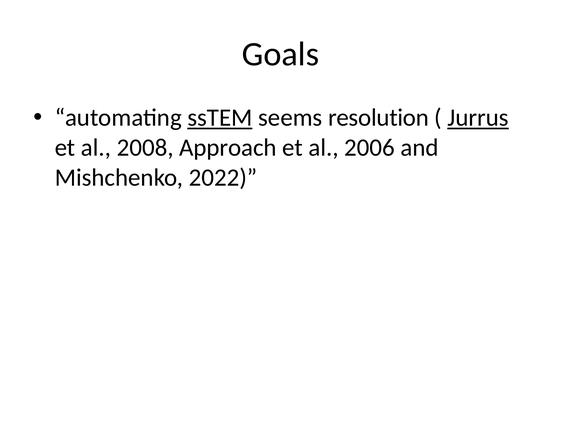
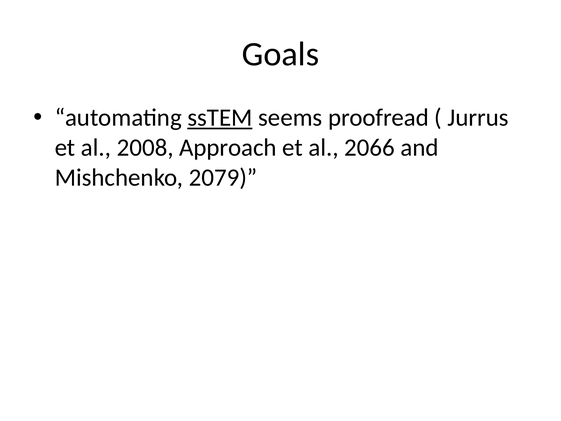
resolution: resolution -> proofread (378, 118)
Jurrus underline: present -> none (478, 118)
2006: 2006 -> 2066 (370, 148)
2022: 2022 -> 2079 (223, 178)
